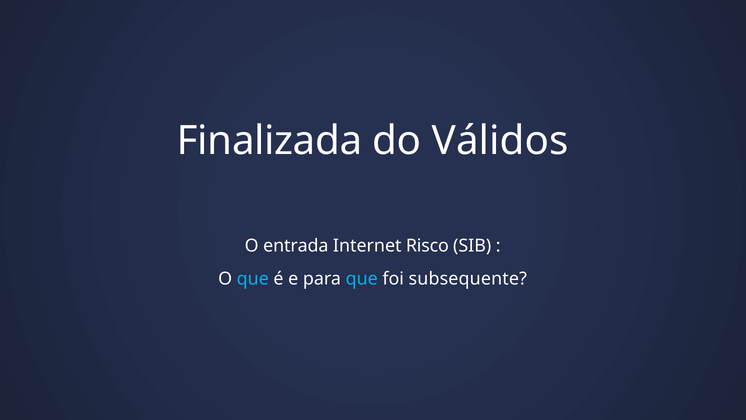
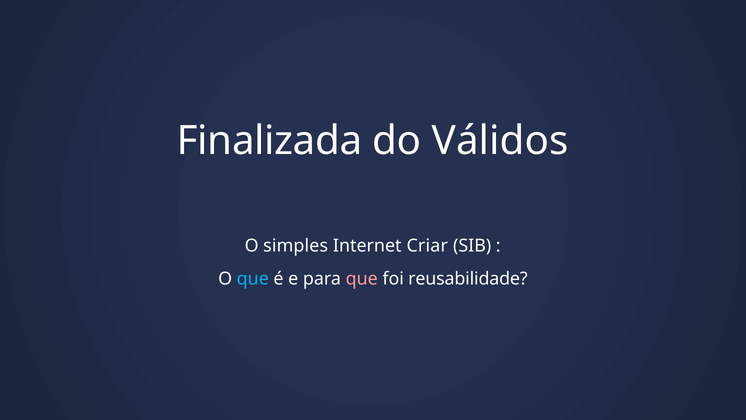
entrada: entrada -> simples (296, 245)
Risco: Risco -> Criar (427, 245)
que colour: light blue -> pink (362, 279)
subsequente: subsequente -> reusabilidade (468, 279)
